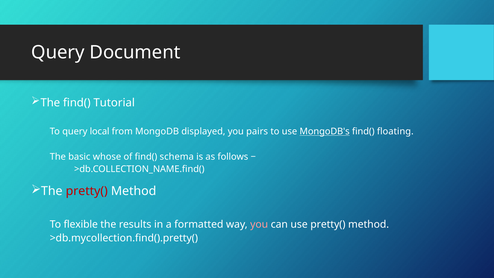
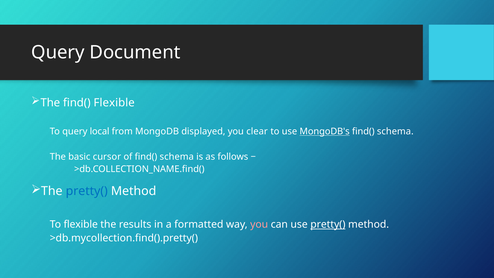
find( Tutorial: Tutorial -> Flexible (114, 103)
pairs: pairs -> clear (257, 131)
floating: floating -> schema (395, 131)
whose: whose -> cursor (107, 157)
pretty( colour: red -> blue (87, 191)
pretty( underline: none -> present (328, 224)
